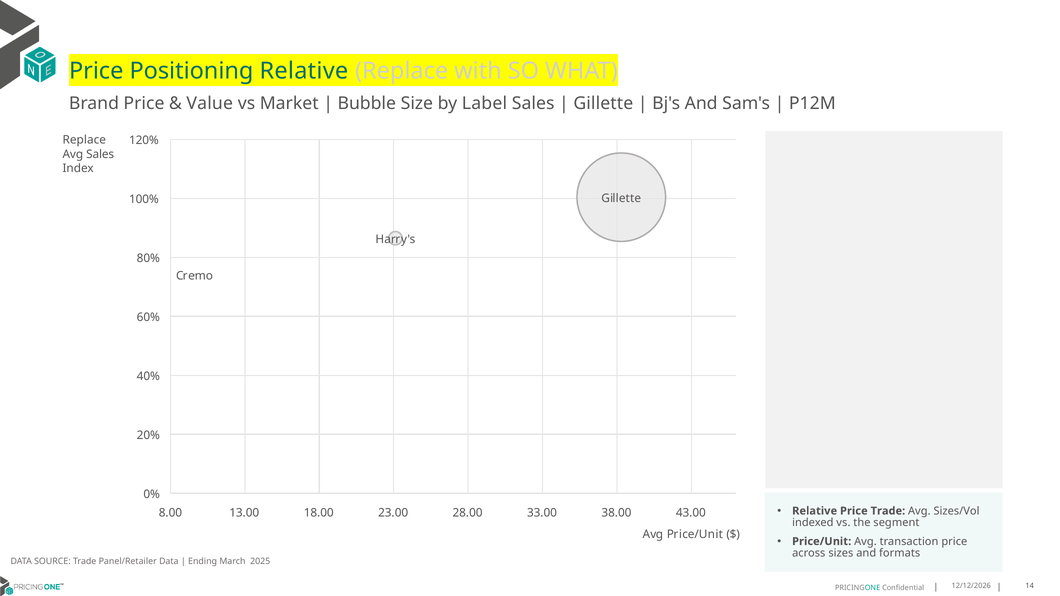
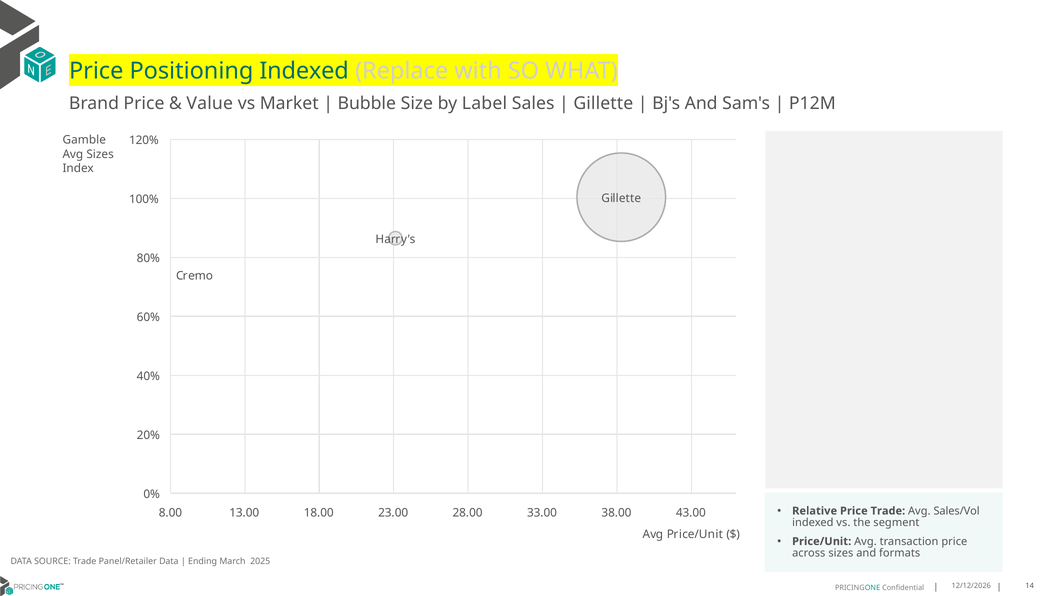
Positioning Relative: Relative -> Indexed (304, 71)
Replace: Replace -> Gamble (84, 140)
Avg Sales: Sales -> Sizes (100, 154)
Sizes/Vol: Sizes/Vol -> Sales/Vol (957, 511)
